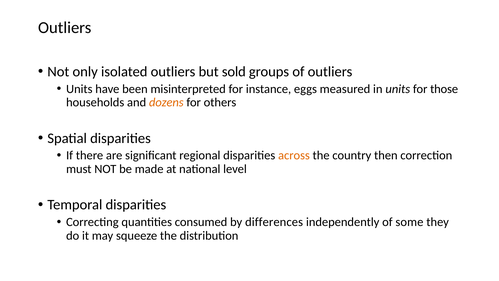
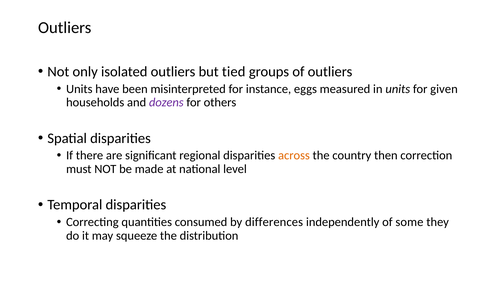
sold: sold -> tied (234, 72)
those: those -> given (444, 89)
dozens colour: orange -> purple (166, 102)
